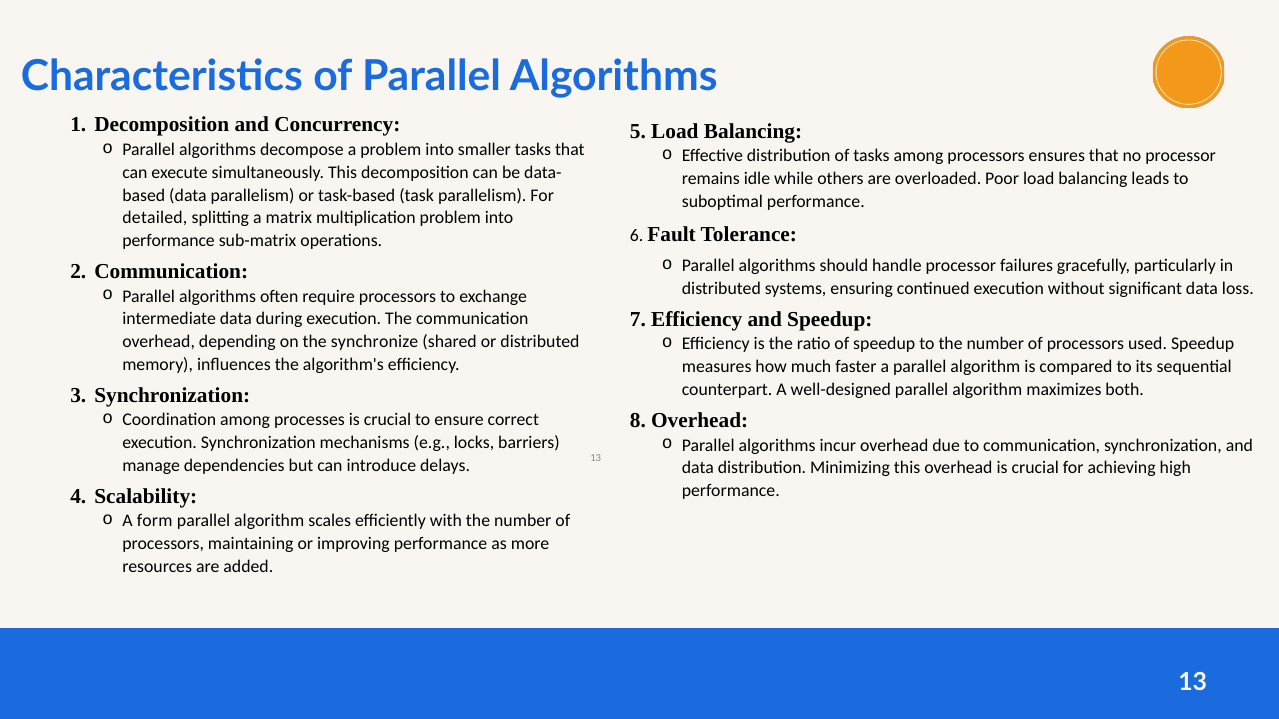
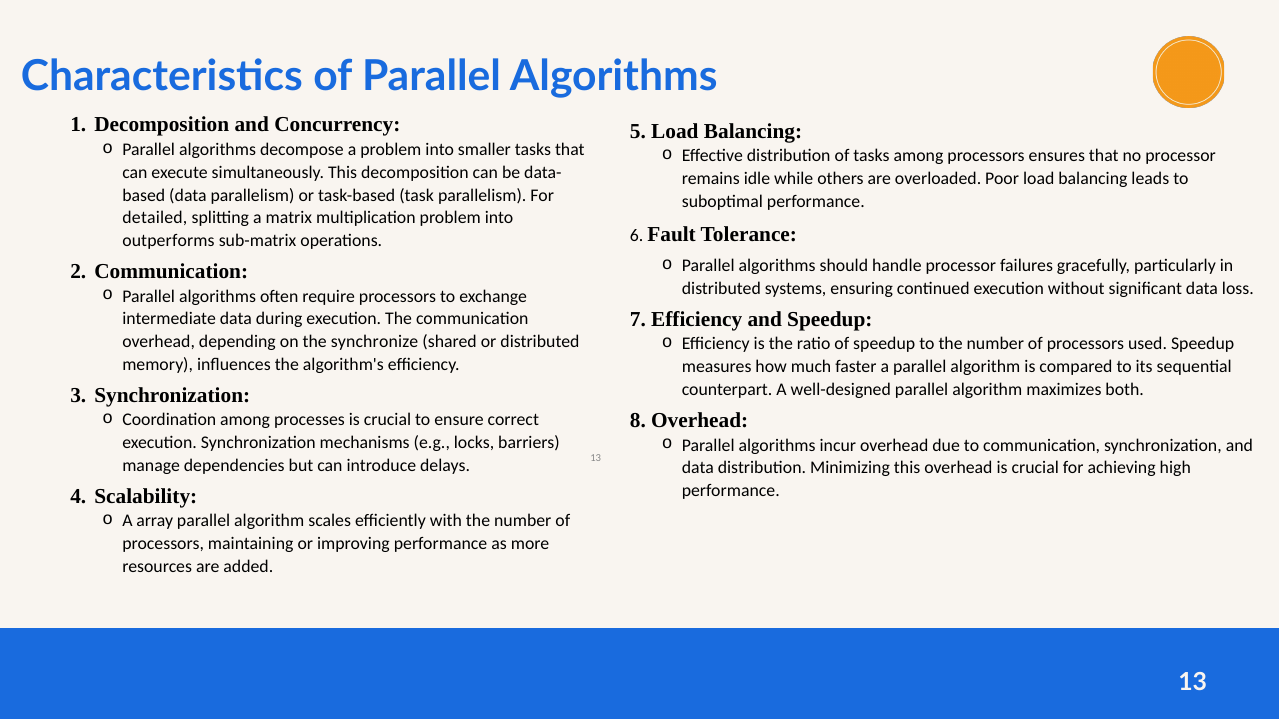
performance: performance -> outperforms (168, 241)
form: form -> array (155, 521)
